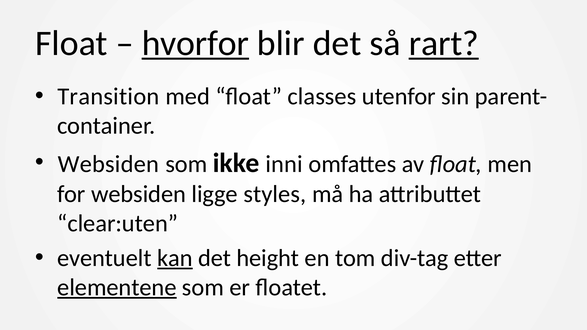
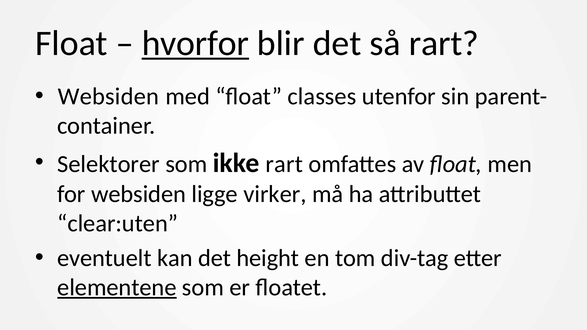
rart underline: present -> none (444, 43)
Transition: Transition -> Websiden (108, 96)
Websiden: Websiden -> Selektorer (109, 164)
ikke inni: inni -> rart (284, 164)
styles: styles -> virker (275, 194)
kan underline: present -> none (175, 258)
